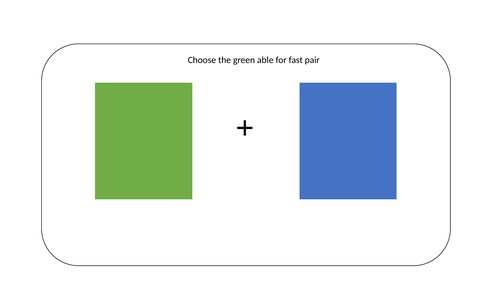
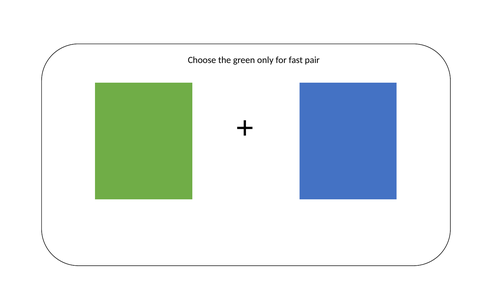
able: able -> only (265, 60)
